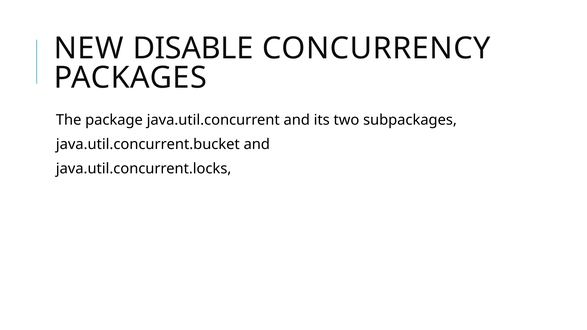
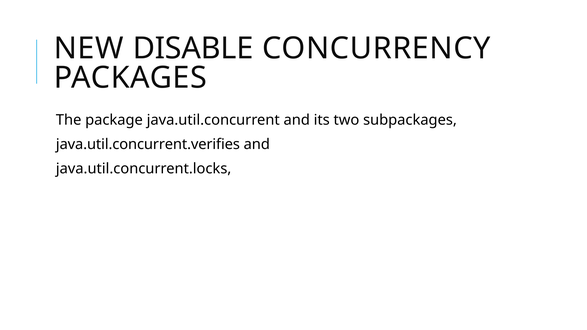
java.util.concurrent.bucket: java.util.concurrent.bucket -> java.util.concurrent.verifies (148, 145)
